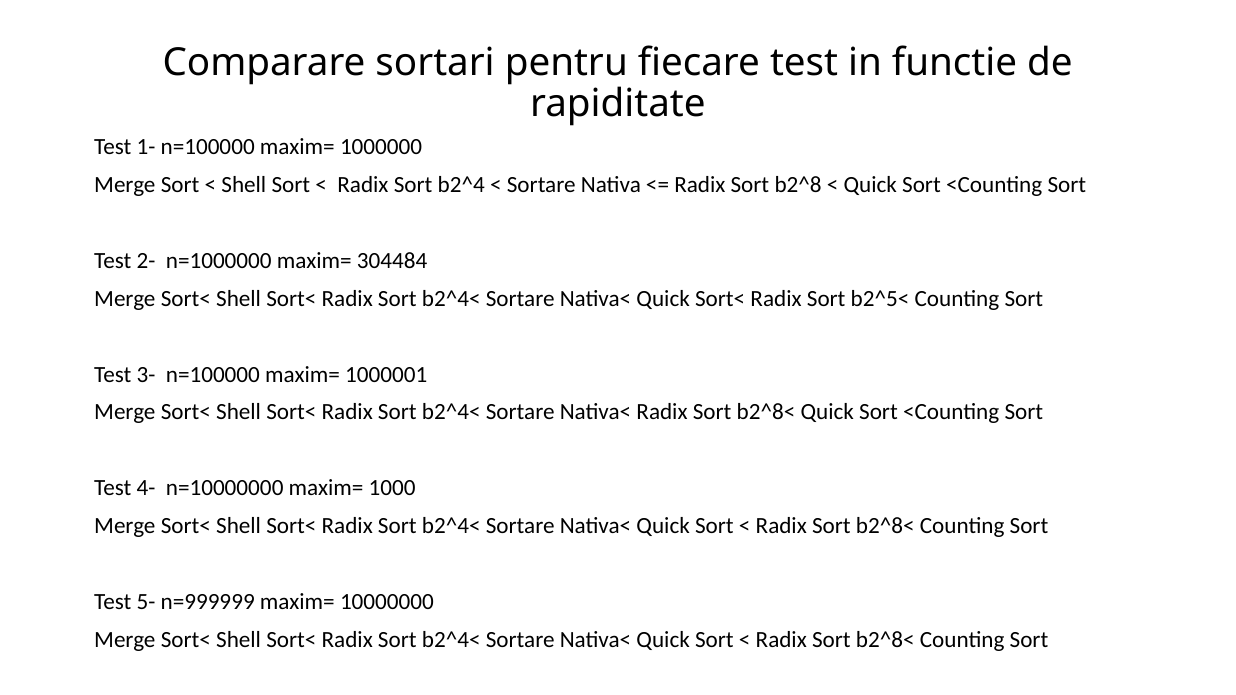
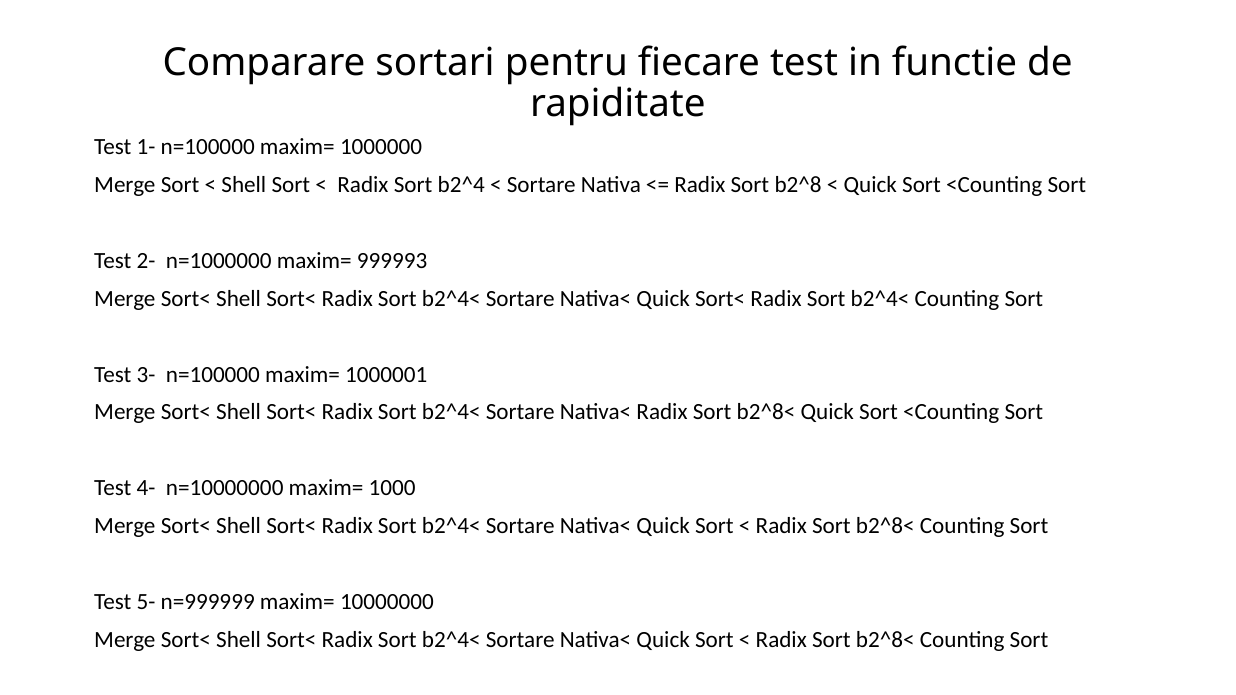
304484: 304484 -> 999993 (392, 261)
b2^5<: b2^5< -> b2^4< (880, 299)
